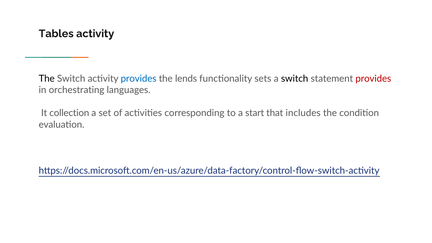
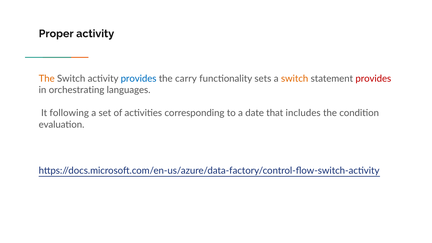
Tables: Tables -> Proper (56, 34)
The colour: black -> orange (47, 79)
lends: lends -> carry (186, 79)
switch colour: black -> orange (295, 79)
collection: collection -> following (69, 113)
start: start -> date (255, 113)
